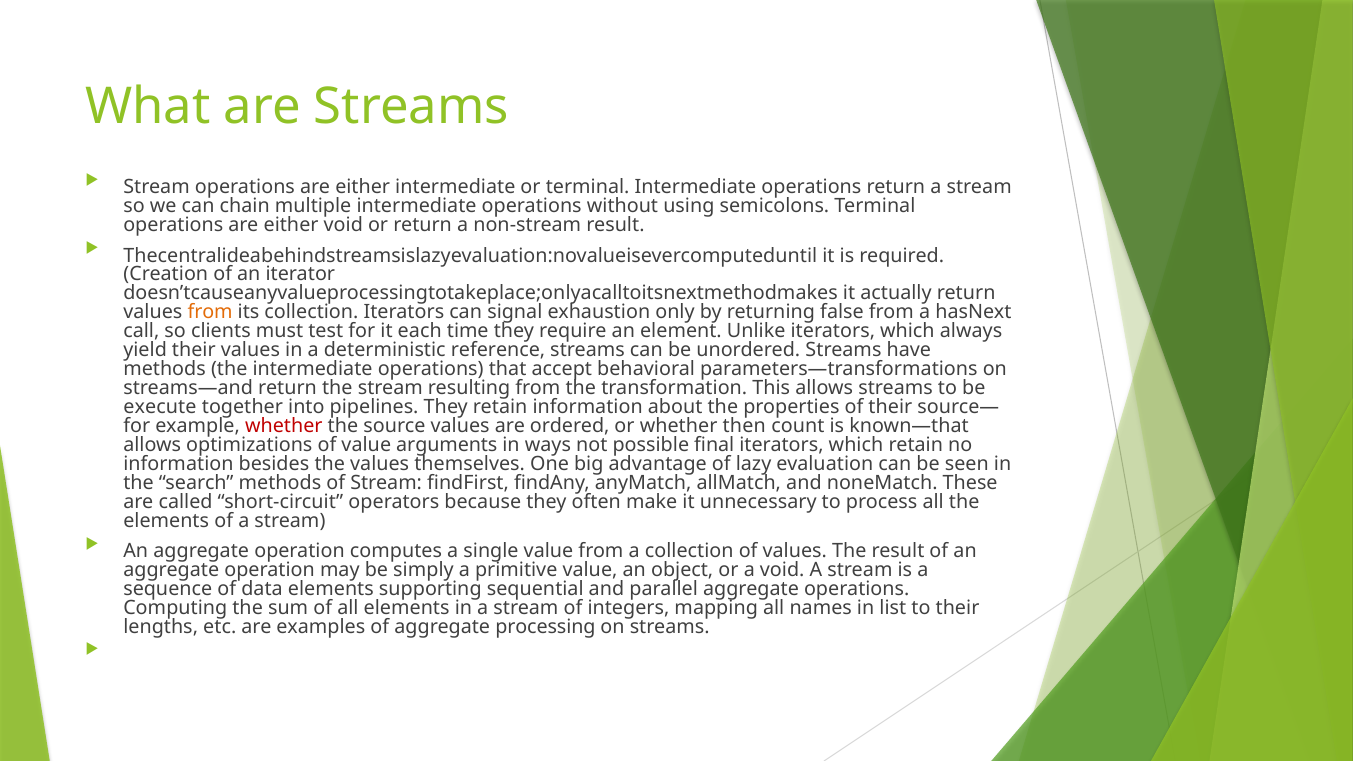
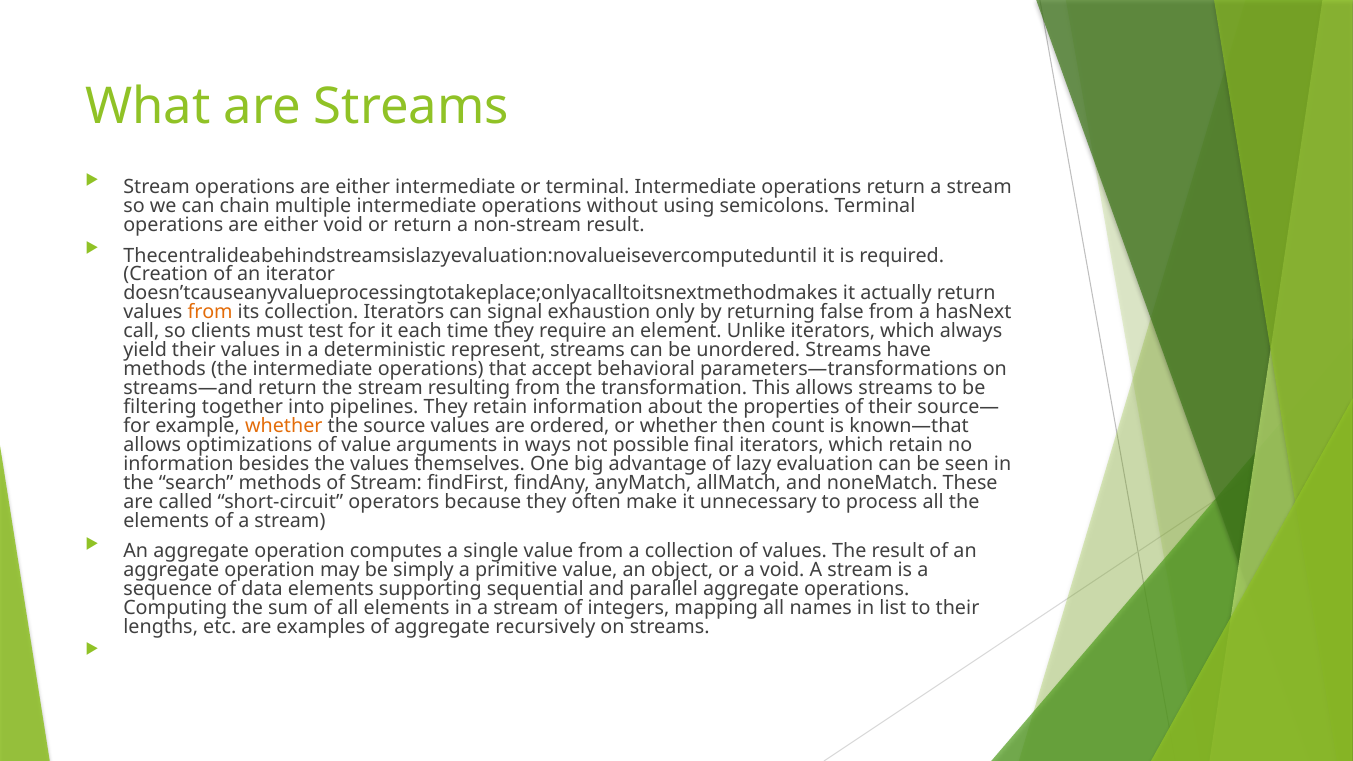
reference: reference -> represent (498, 350)
execute: execute -> filtering (160, 407)
whether colour: red -> orange (284, 426)
processing: processing -> recursively (545, 627)
